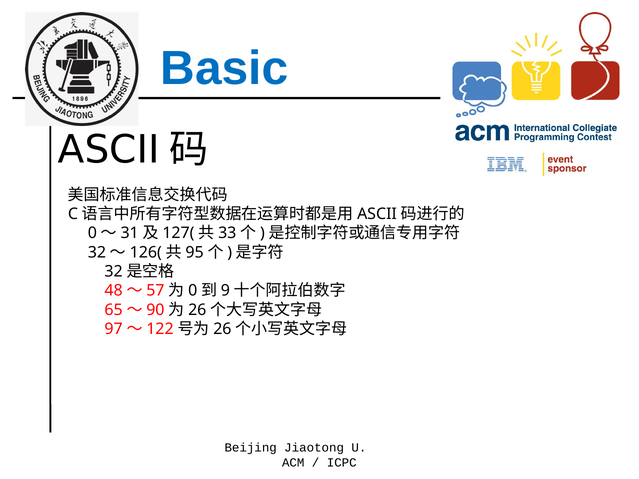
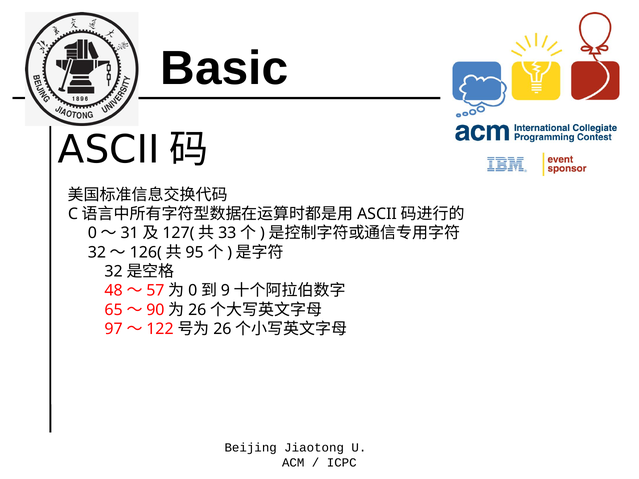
Basic colour: blue -> black (224, 69)
